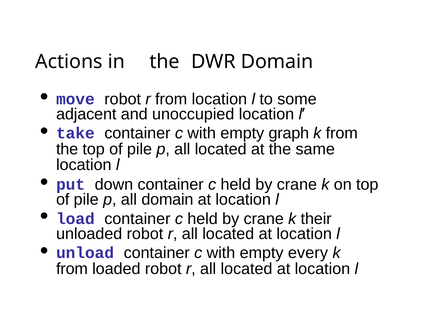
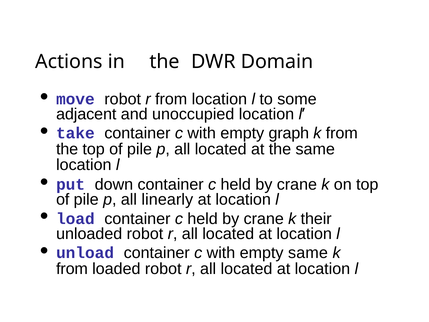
all domain: domain -> linearly (167, 199)
empty every: every -> same (308, 253)
